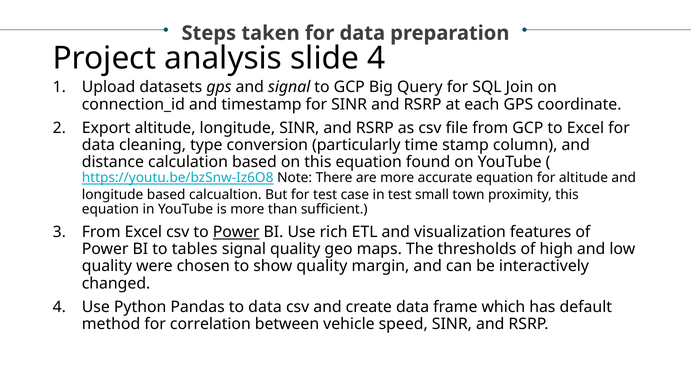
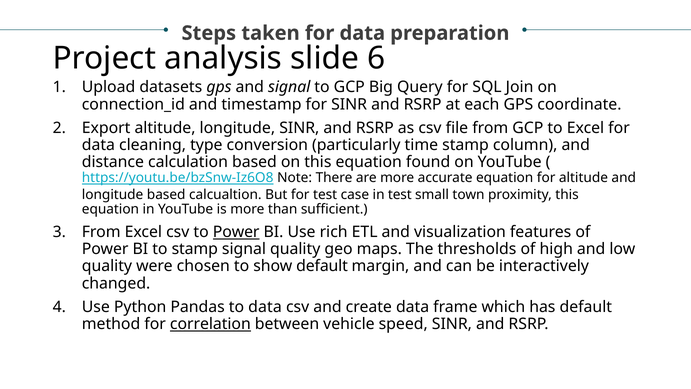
slide 4: 4 -> 6 (376, 58)
to tables: tables -> stamp (195, 249)
show quality: quality -> default (322, 266)
correlation underline: none -> present (210, 324)
